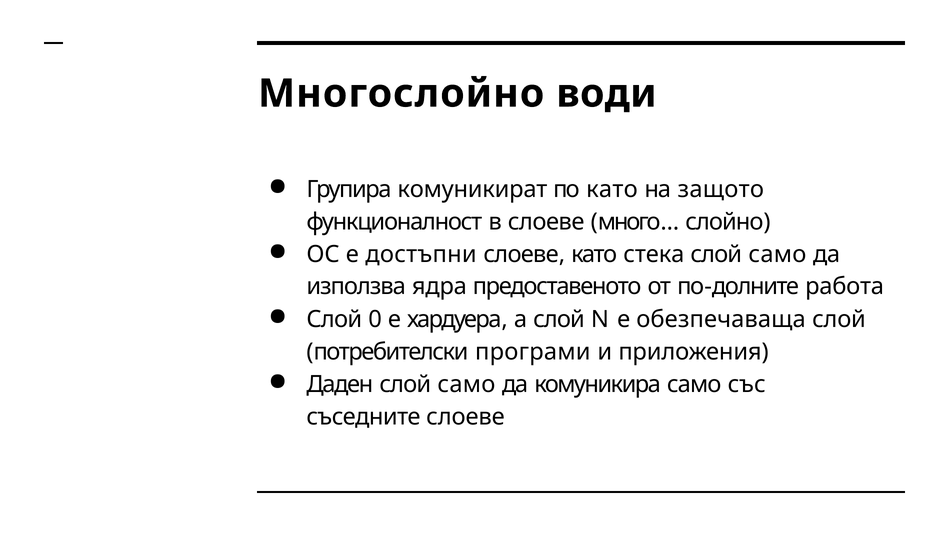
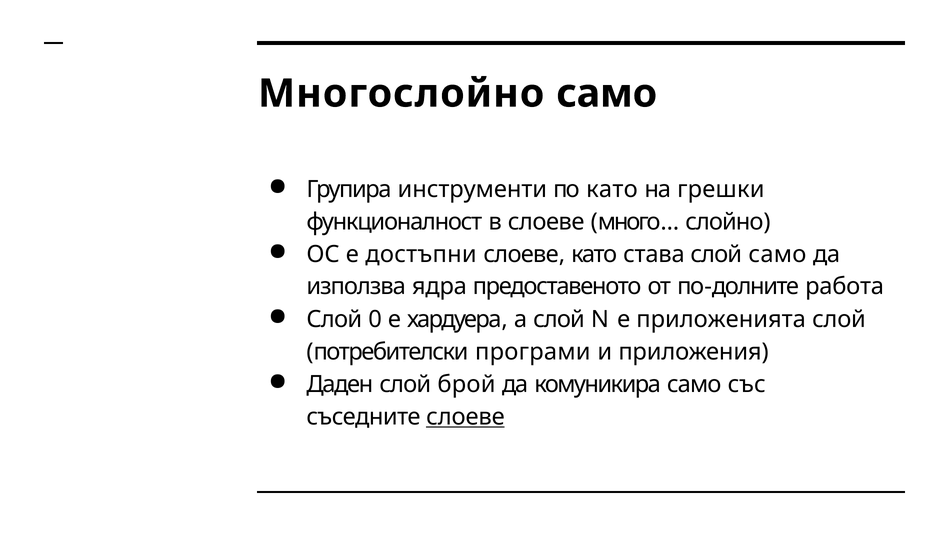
Многослойно води: води -> само (607, 94)
комуникират: комуникират -> инструменти (472, 189)
защото: защото -> грешки (721, 189)
стека: стека -> става (654, 254)
обезпечаваща: обезпечаваща -> приложенията (721, 319)
Даден слой само: само -> брой (466, 384)
слоеве underline: none -> present (465, 417)
